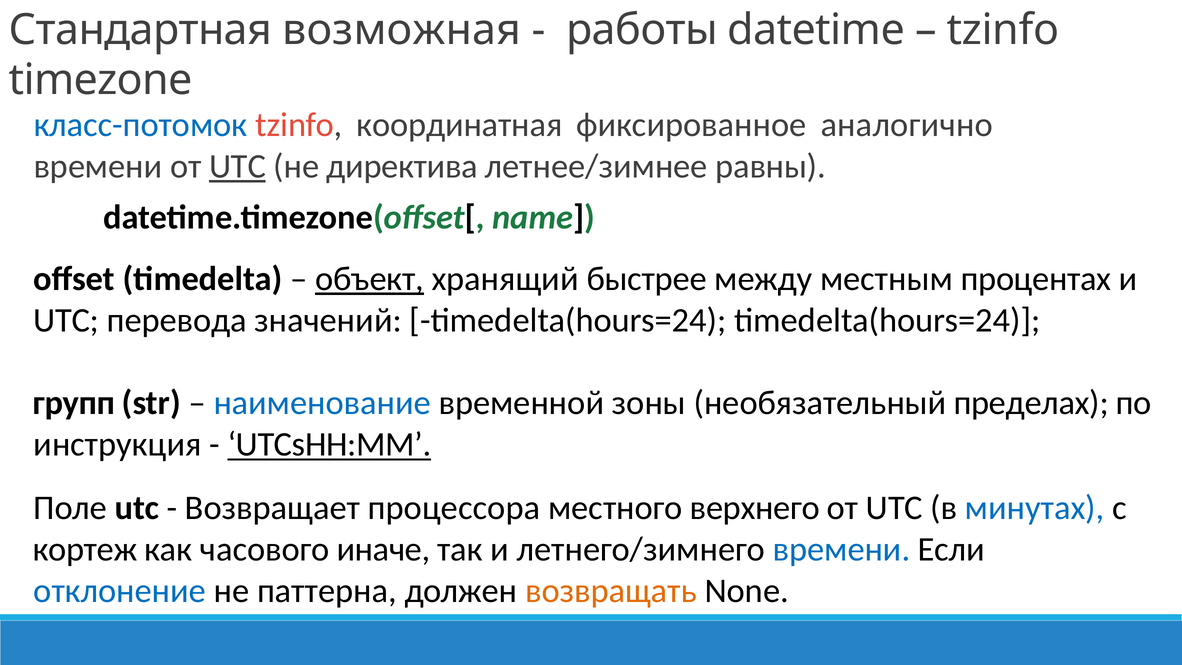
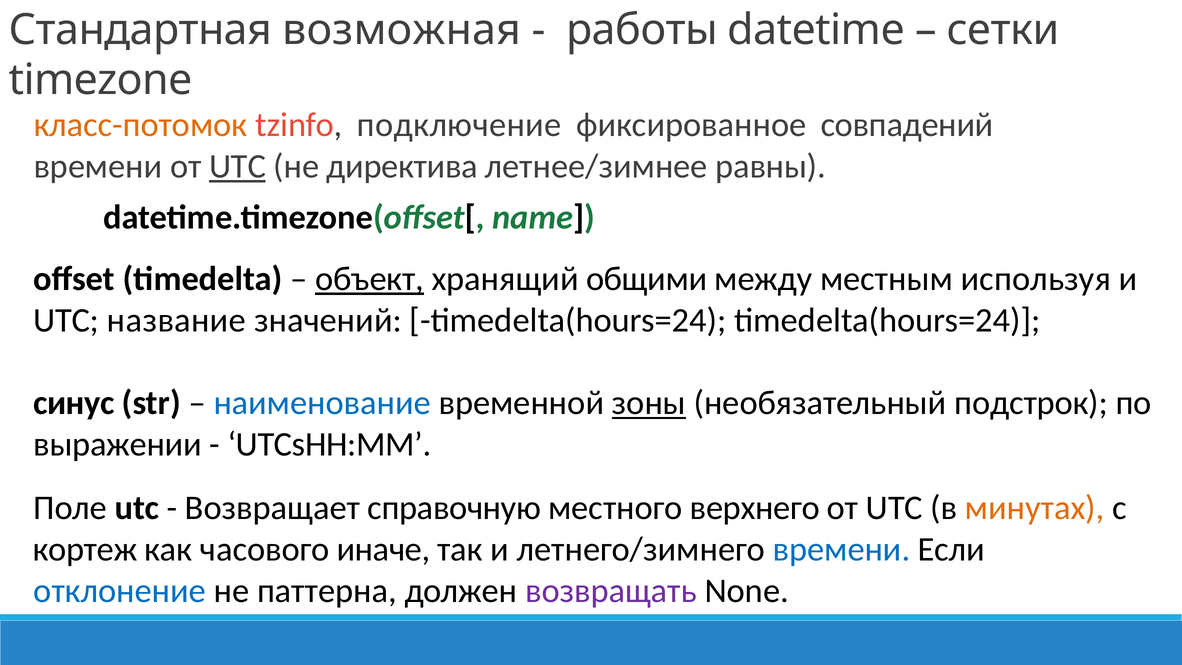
tzinfo: tzinfo -> сетки (1003, 30)
класс-потомок colour: blue -> orange (140, 125)
координатная: координатная -> подключение (459, 125)
аналогично: аналогично -> совпадений (907, 125)
быстрее: быстрее -> общими (647, 279)
процентах: процентах -> используя (1036, 279)
перевода: перевода -> название (177, 320)
групп: групп -> синус (74, 403)
зоны underline: none -> present (649, 403)
пределах: пределах -> подстрок (1031, 403)
инструкция: инструкция -> выражении (118, 444)
UTCsHH:MM underline: present -> none (329, 444)
процессора: процессора -> справочную (454, 508)
минутах colour: blue -> orange (1035, 508)
возвращать colour: orange -> purple (611, 591)
